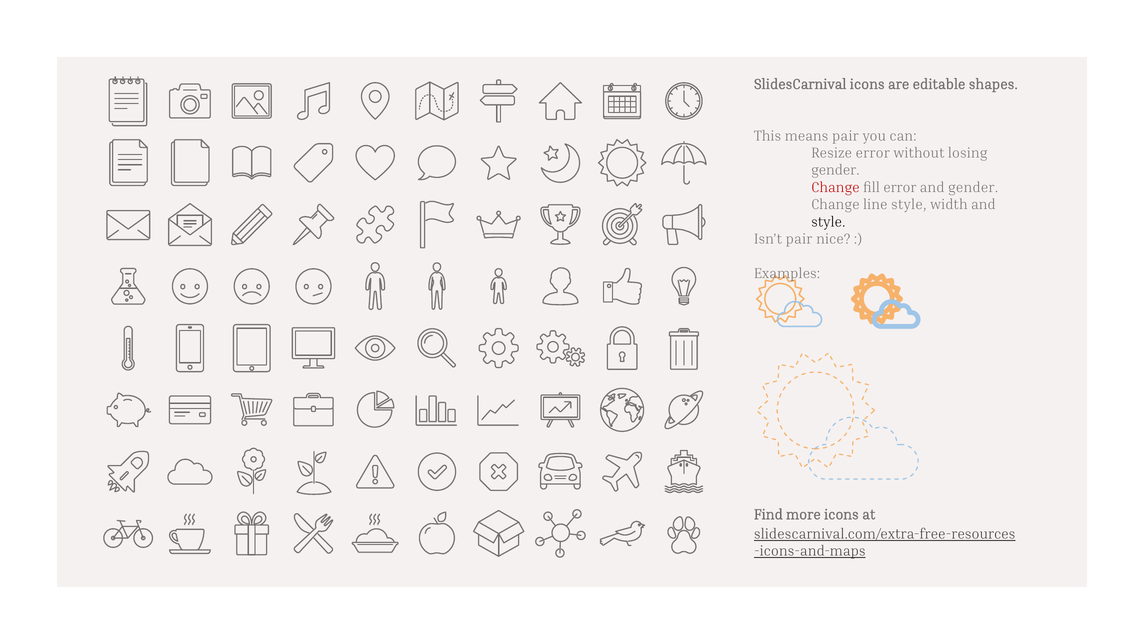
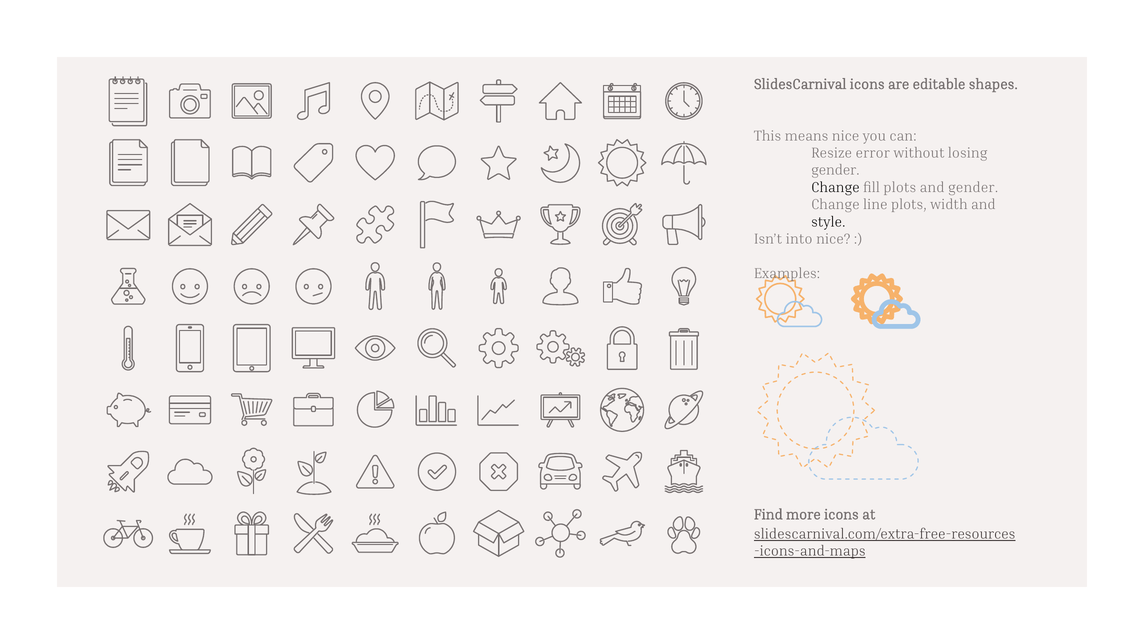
means pair: pair -> nice (846, 136)
Change colour: red -> black (835, 187)
fill error: error -> plots (900, 187)
line style: style -> plots (909, 205)
Isn’t pair: pair -> into (799, 239)
